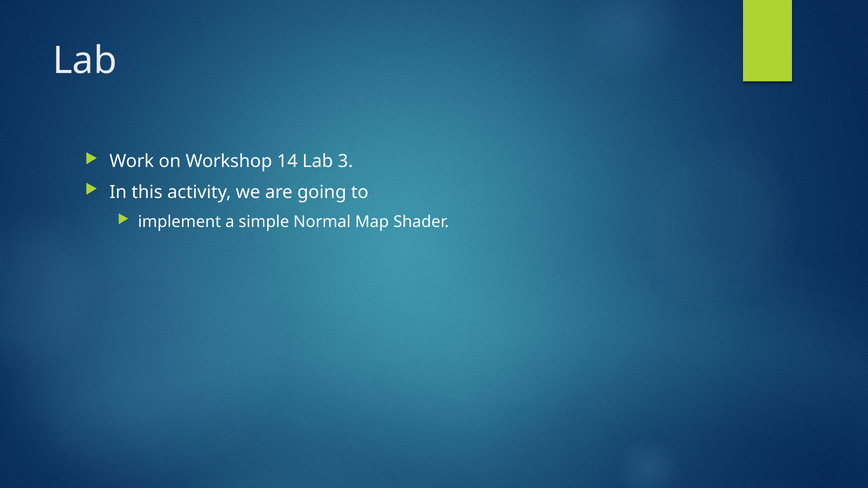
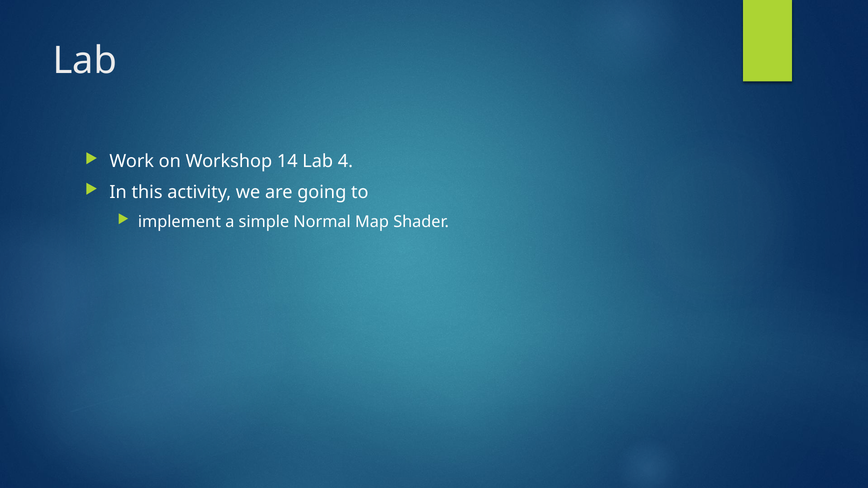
3: 3 -> 4 (345, 162)
